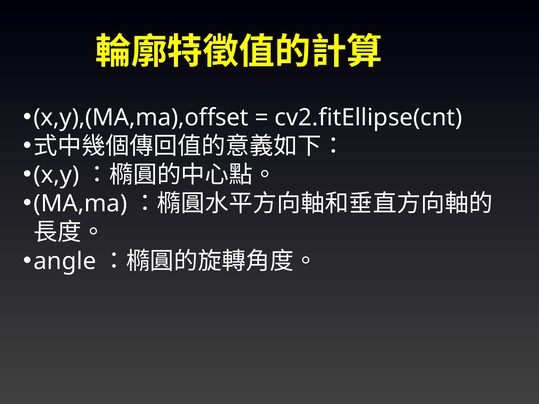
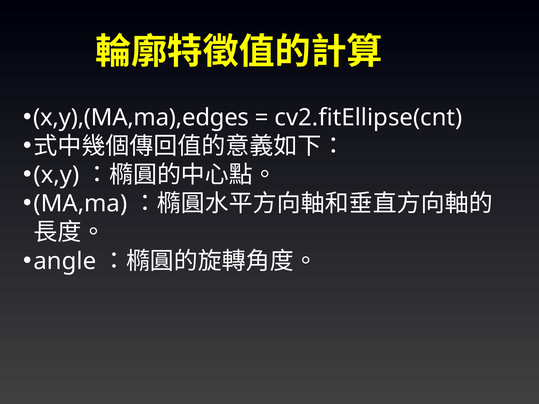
x,y),(MA,ma),offset: x,y),(MA,ma),offset -> x,y),(MA,ma),edges (141, 118)
